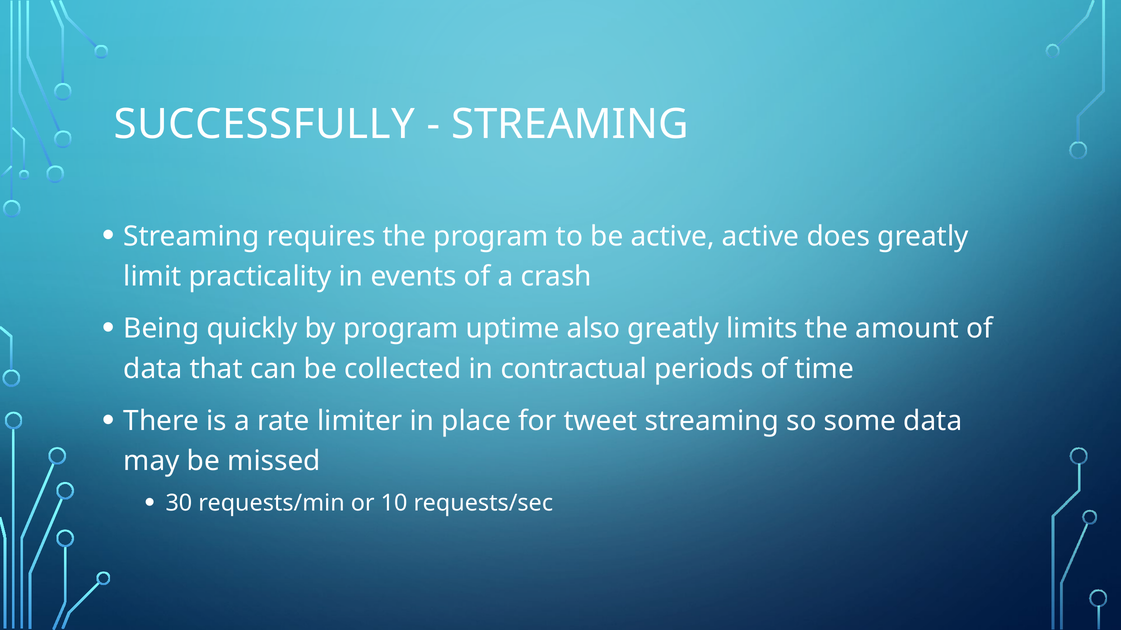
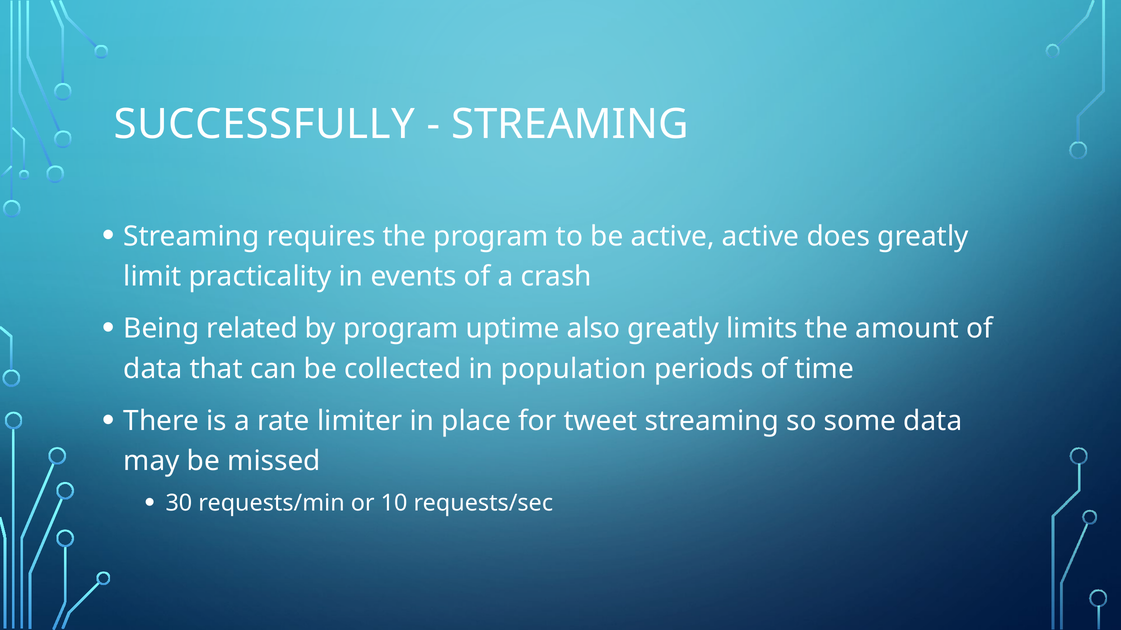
quickly: quickly -> related (252, 329)
contractual: contractual -> population (574, 369)
